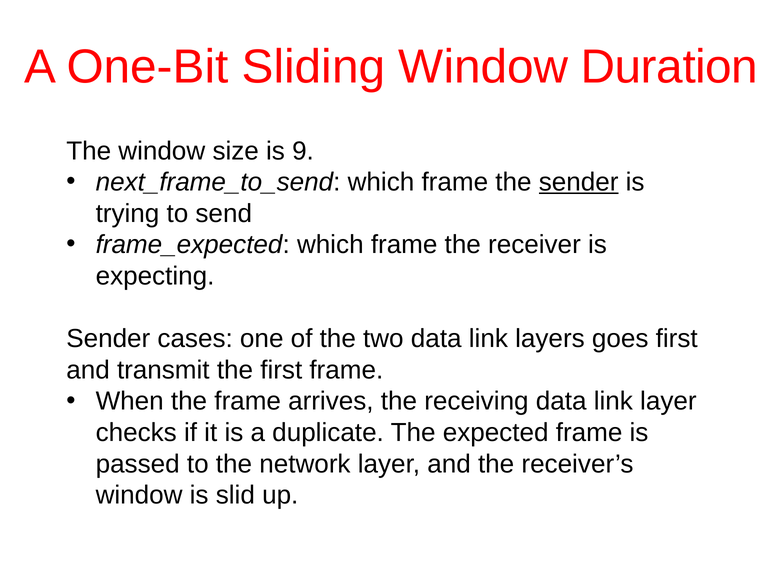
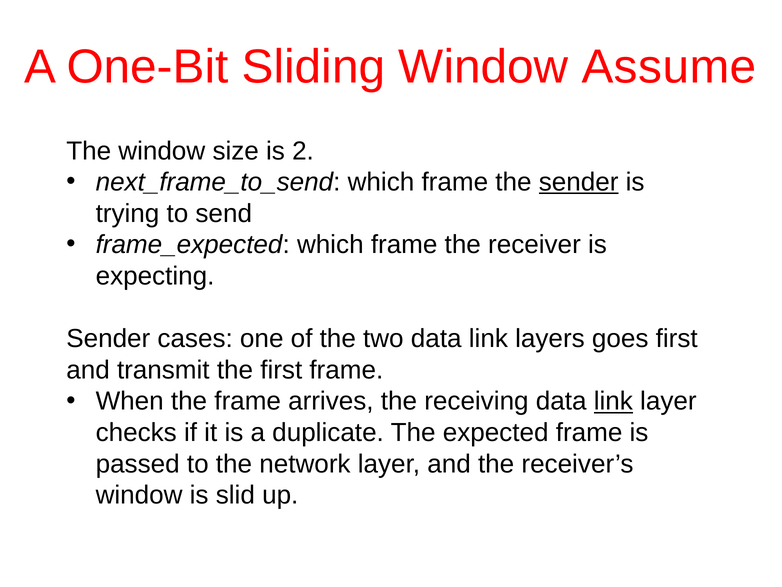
Duration: Duration -> Assume (669, 67)
9: 9 -> 2 (303, 151)
link underline: none -> present (613, 401)
